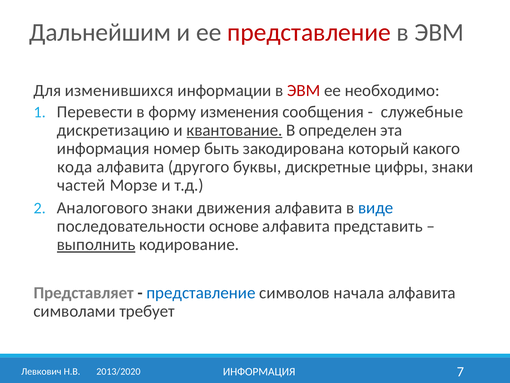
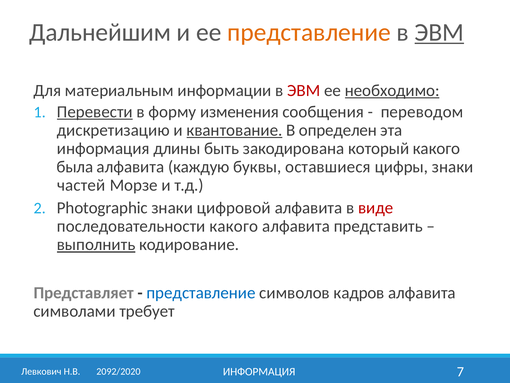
представление colour: red -> orange (309, 32)
ЭВМ underline: none -> present (439, 32)
изменившихся: изменившихся -> материальным (119, 90)
необходимо underline: none -> present (392, 90)
Перевести underline: none -> present (95, 112)
служебные: служебные -> переводом (422, 112)
номер: номер -> длины (177, 148)
кода: кода -> была (75, 167)
другого: другого -> каждую (199, 167)
дискретные: дискретные -> оставшиеся (328, 167)
Аналогового: Аналогового -> Photographic (102, 208)
движения: движения -> цифровой (234, 208)
виде colour: blue -> red (376, 208)
последовательности основе: основе -> какого (234, 226)
начала: начала -> кадров (359, 292)
2013/2020: 2013/2020 -> 2092/2020 (118, 371)
